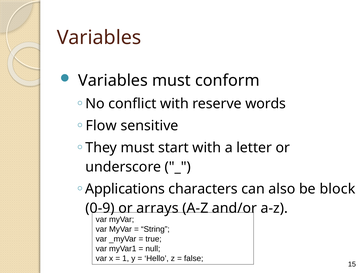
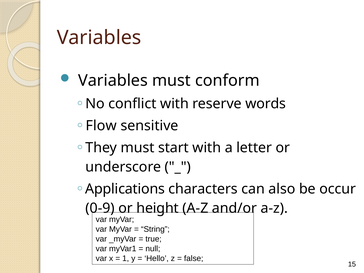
block: block -> occur (338, 189)
arrays: arrays -> height (158, 208)
